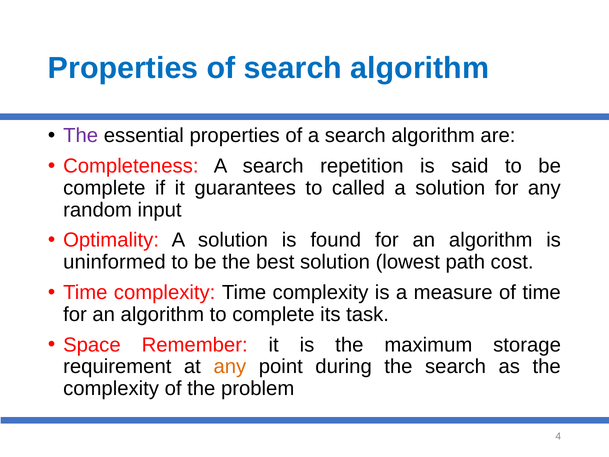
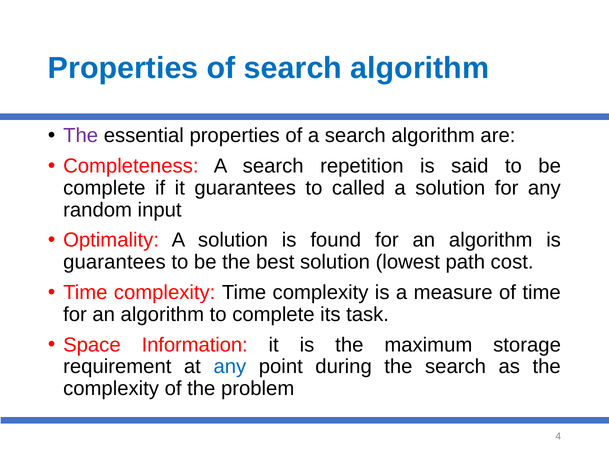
uninformed: uninformed -> guarantees (114, 262)
Remember: Remember -> Information (195, 345)
any colour: orange -> blue (230, 367)
